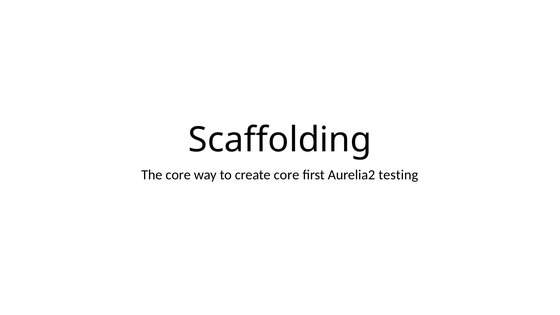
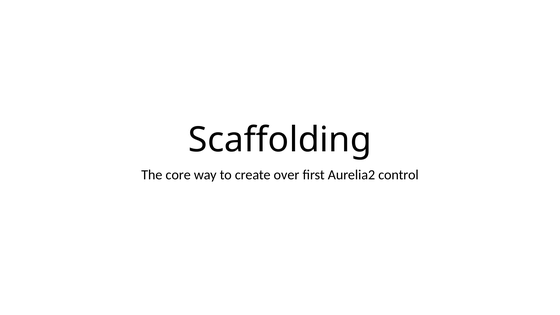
create core: core -> over (286, 175)
testing: testing -> control (398, 175)
